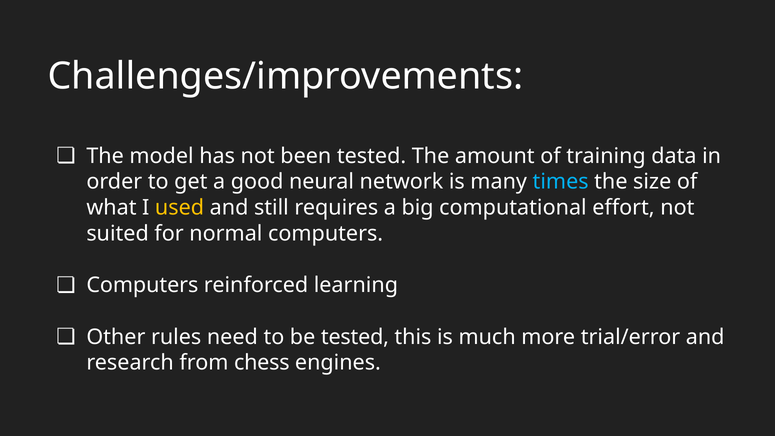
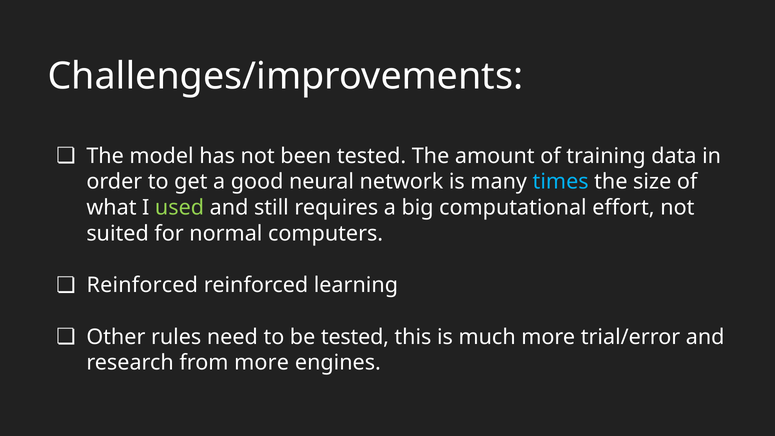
used colour: yellow -> light green (180, 208)
Computers: Computers -> Reinforced (142, 285)
from chess: chess -> more (262, 363)
